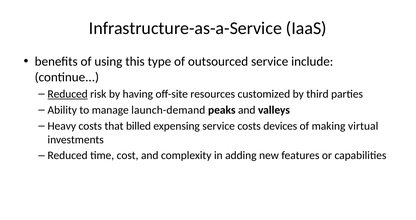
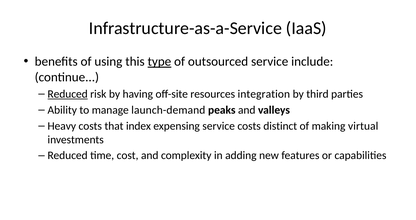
type underline: none -> present (159, 62)
customized: customized -> integration (264, 94)
billed: billed -> index (138, 126)
devices: devices -> distinct (280, 126)
